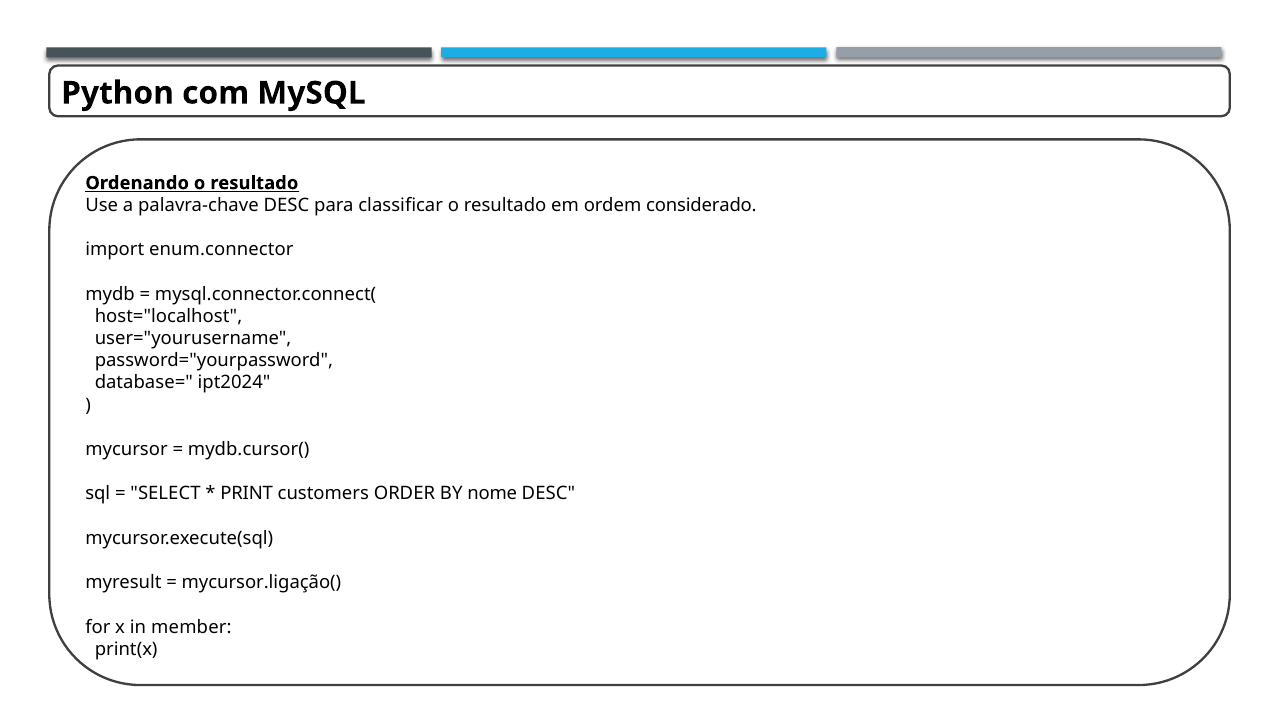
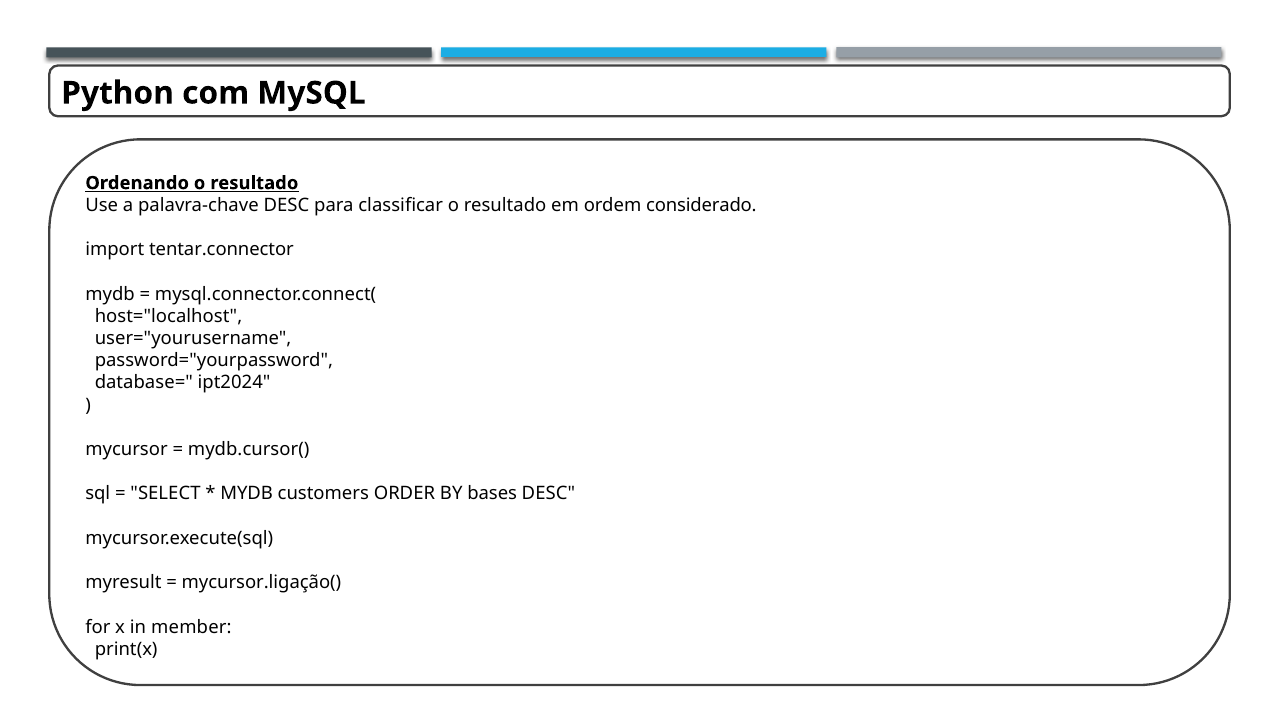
enum.connector: enum.connector -> tentar.connector (221, 250)
PRINT: PRINT -> MYDB (247, 494)
nome: nome -> bases (492, 494)
